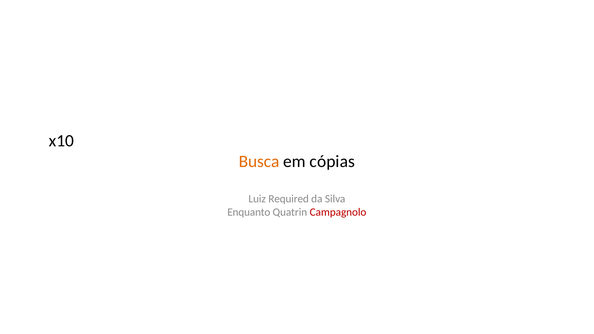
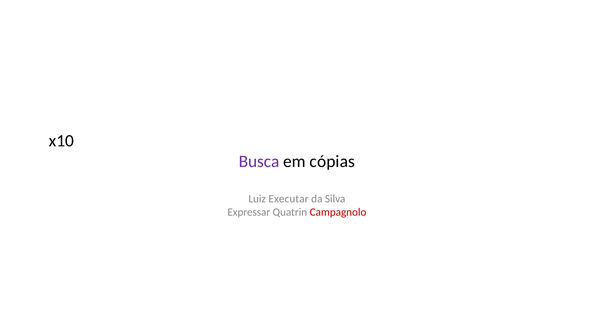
Busca colour: orange -> purple (259, 162)
Required: Required -> Executar (289, 199)
Enquanto: Enquanto -> Expressar (249, 212)
